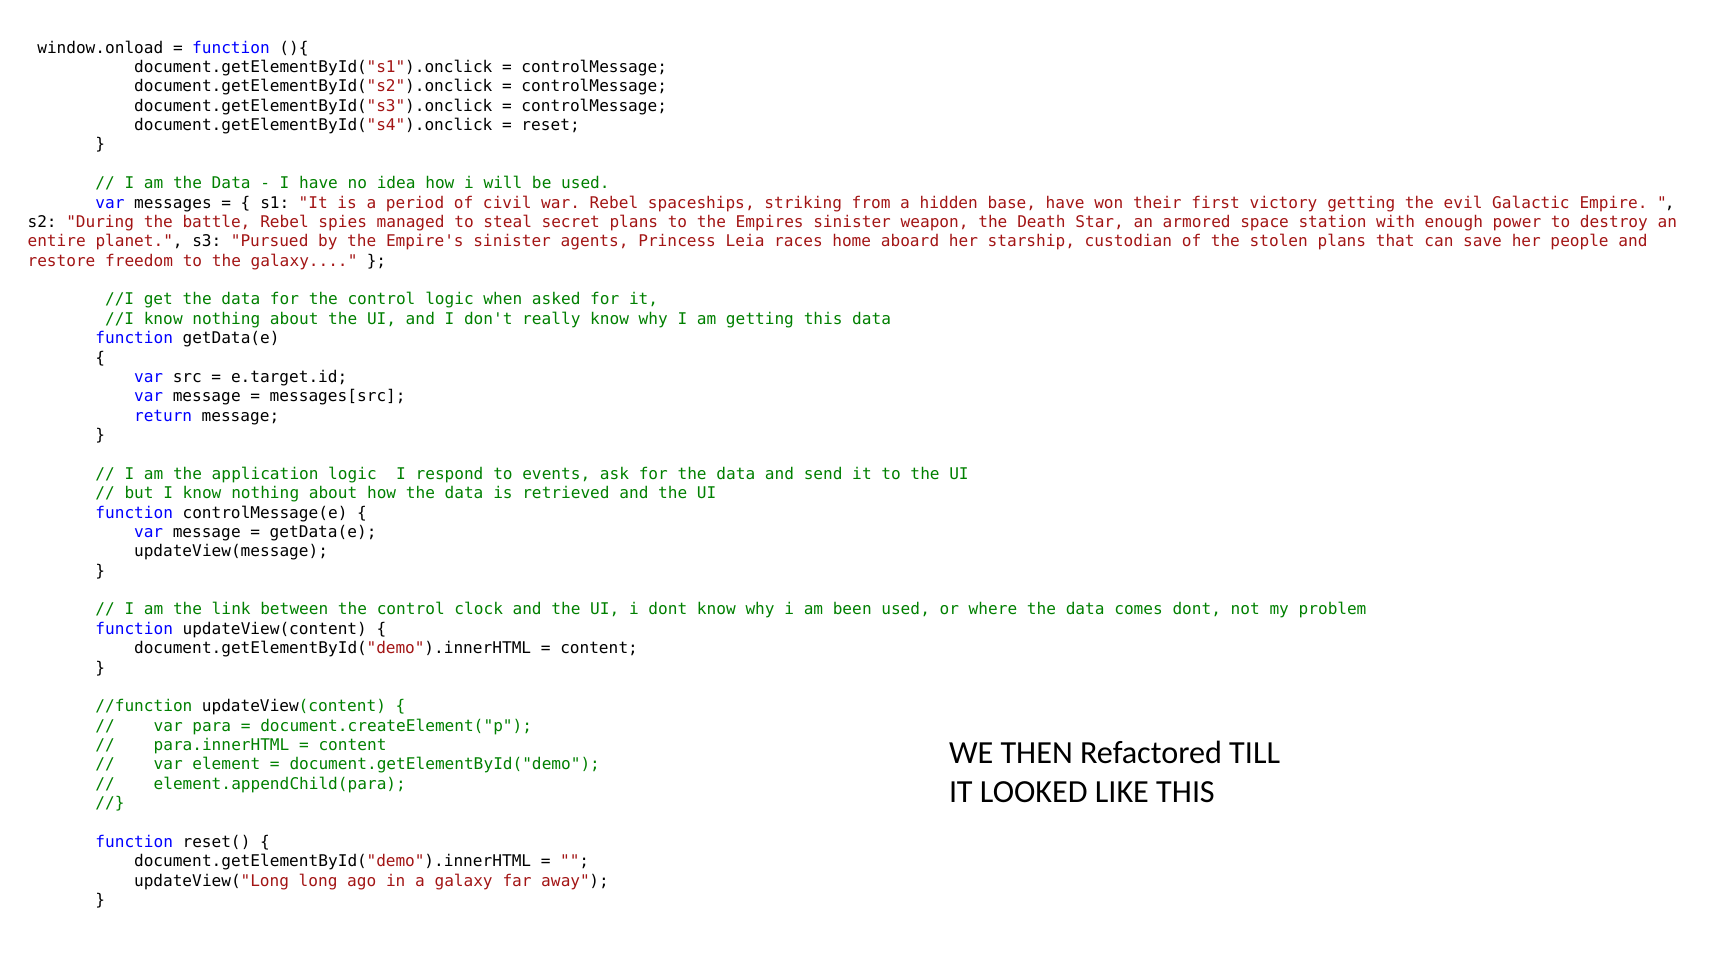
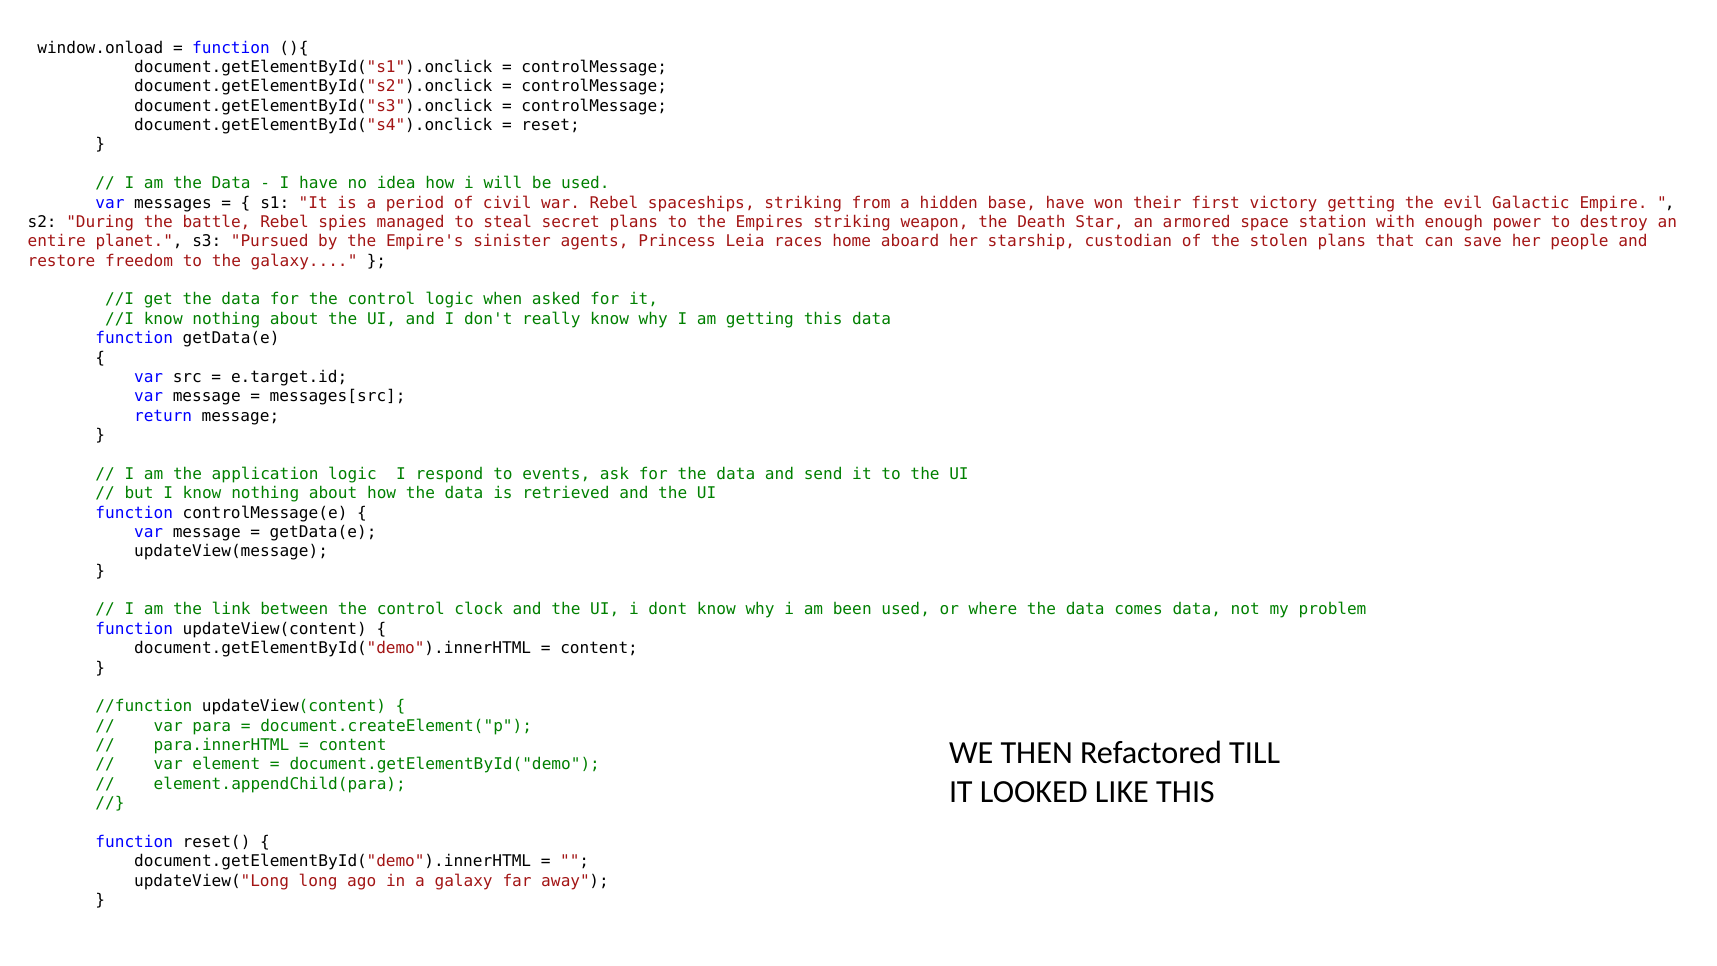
Empires sinister: sinister -> striking (852, 222)
comes dont: dont -> data (1197, 609)
